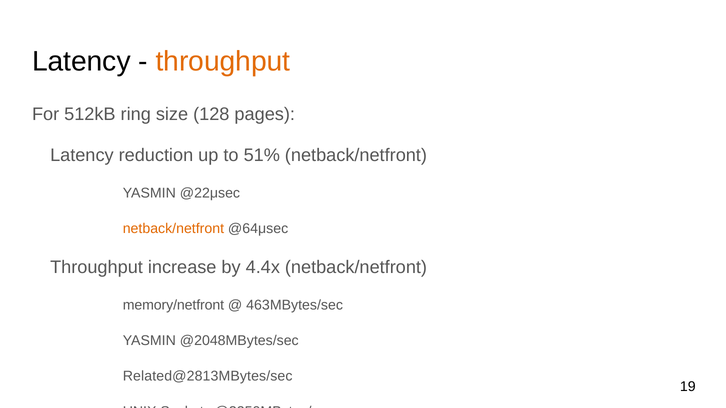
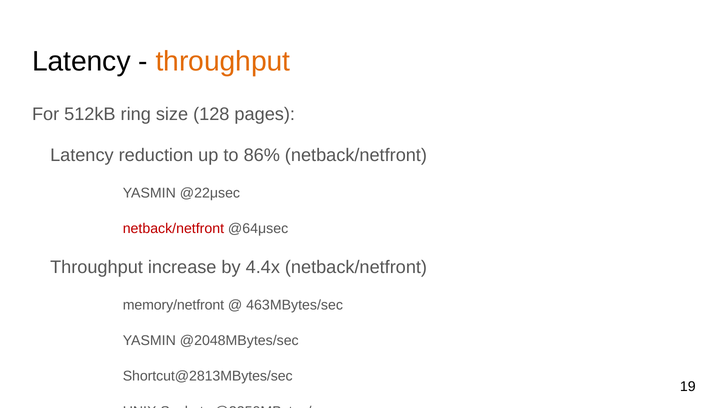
51%: 51% -> 86% (262, 155)
netback/netfront colour: orange -> red (173, 229)
Related@2813MBytes/sec: Related@2813MBytes/sec -> Shortcut@2813MBytes/sec (208, 377)
